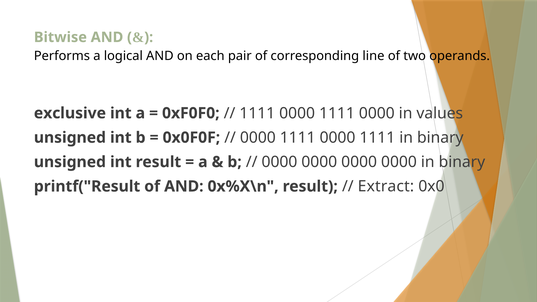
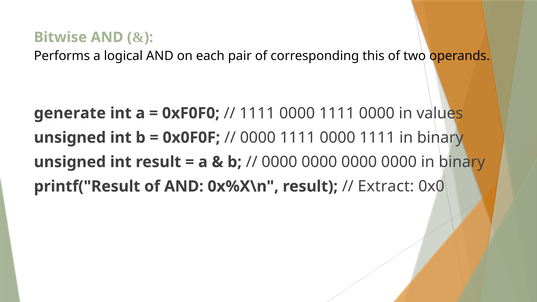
line: line -> this (373, 56)
exclusive: exclusive -> generate (70, 113)
